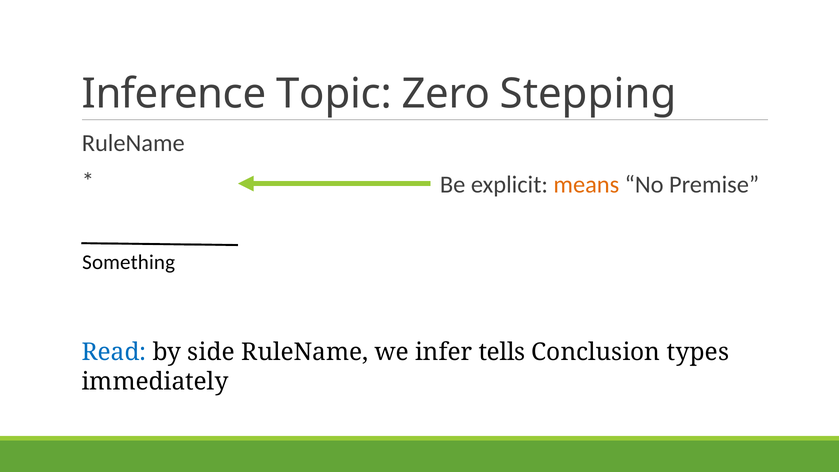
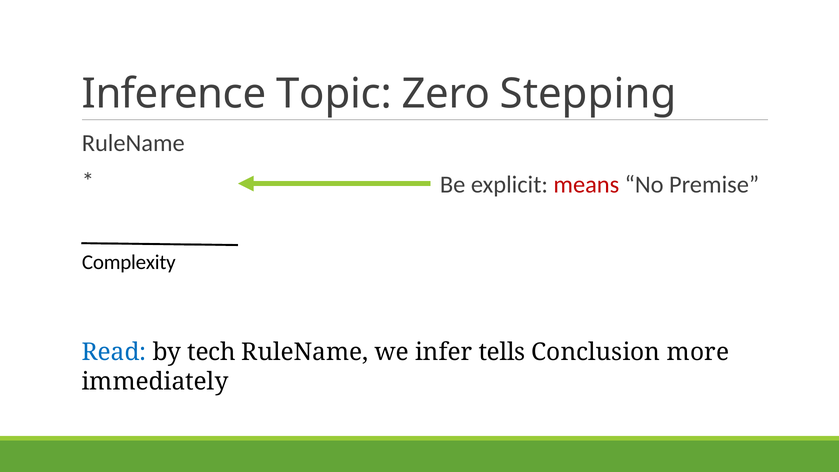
means colour: orange -> red (586, 185)
Something: Something -> Complexity (129, 262)
side: side -> tech (211, 352)
types: types -> more (698, 352)
